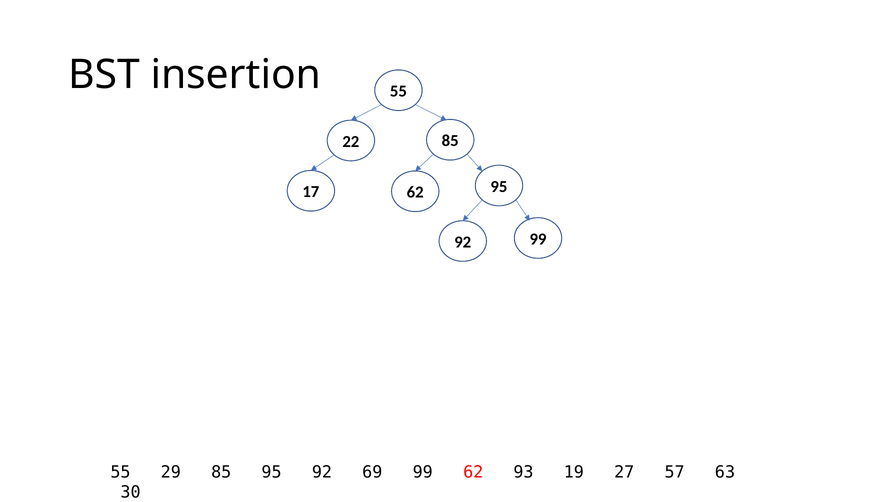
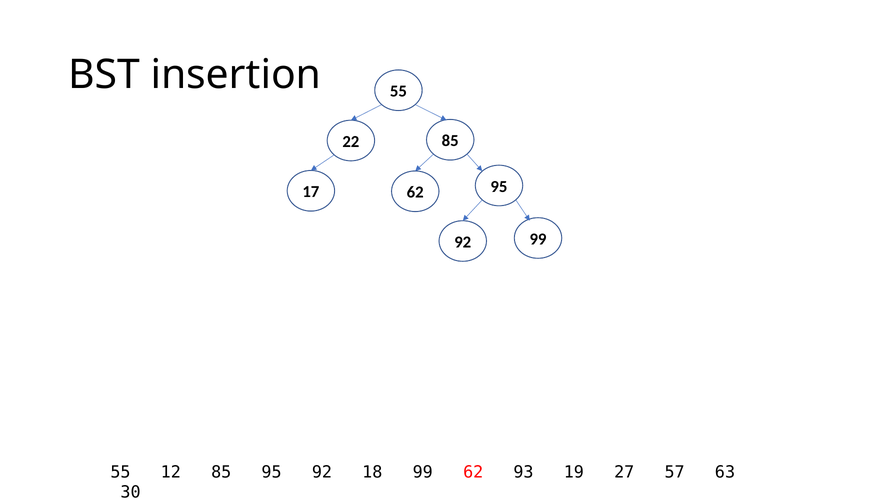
29: 29 -> 12 (171, 472)
69: 69 -> 18 (372, 472)
